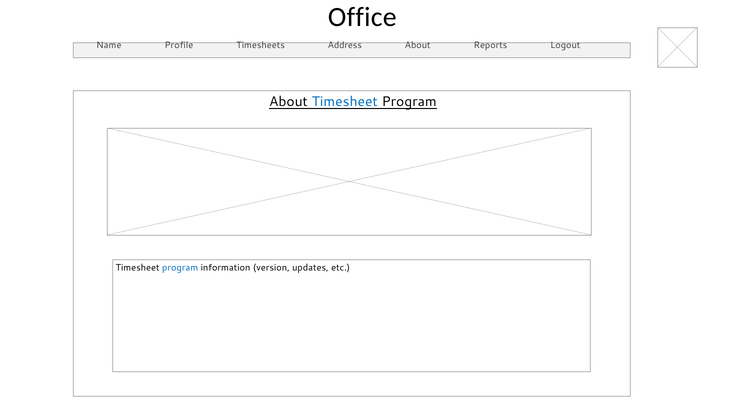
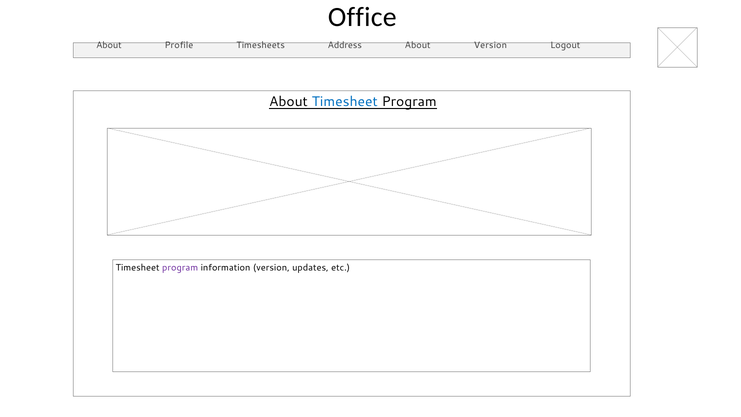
Name: Name -> About (109, 45)
About Reports: Reports -> Version (490, 45)
program colour: blue -> purple (180, 267)
